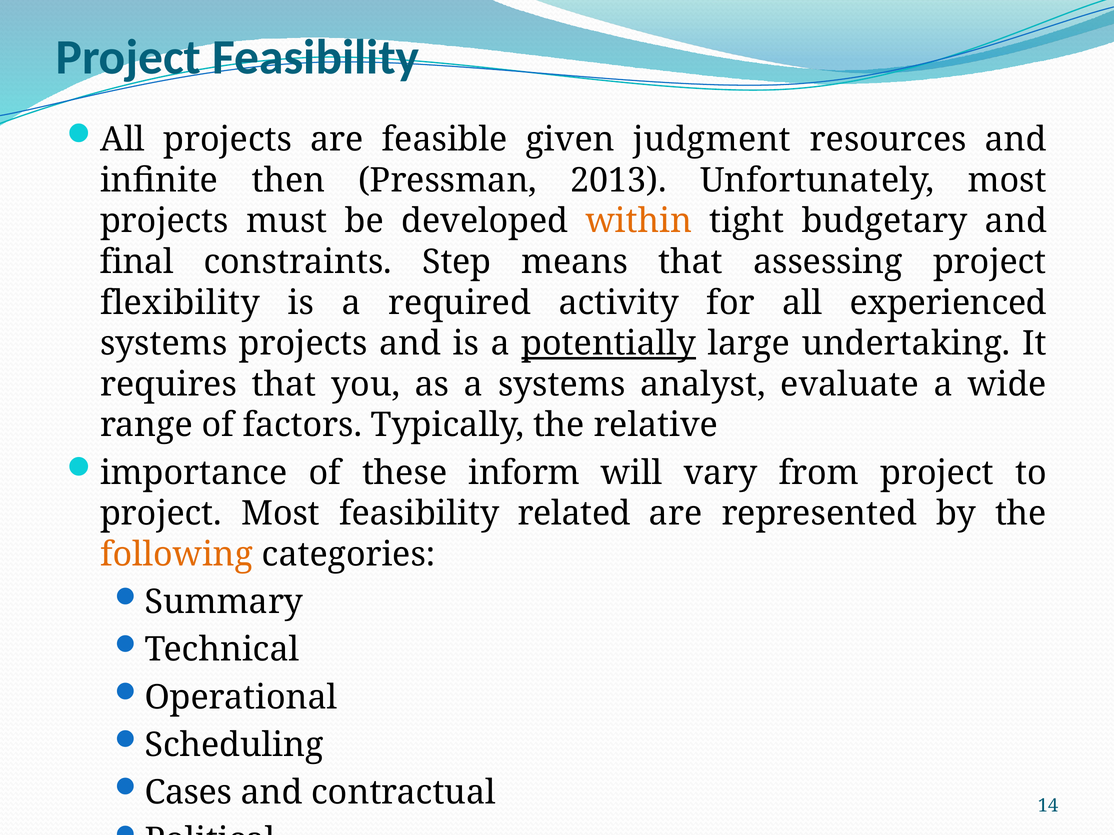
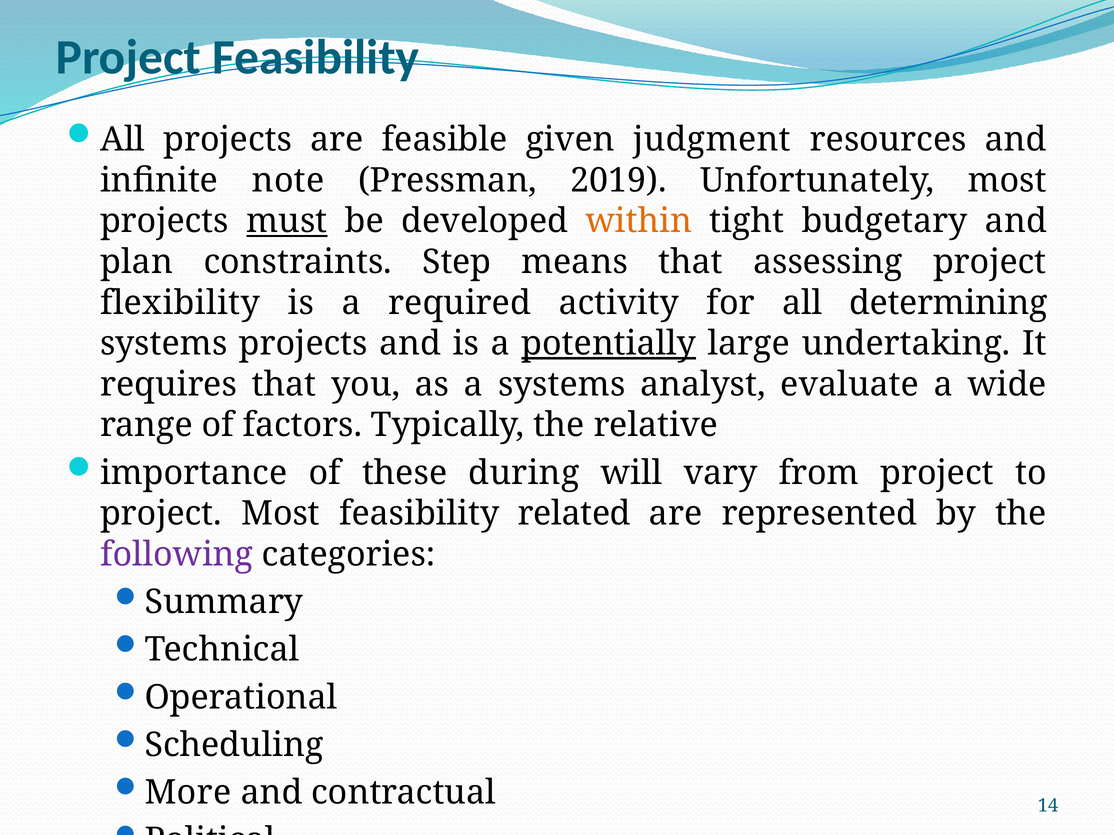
then: then -> note (288, 181)
2013: 2013 -> 2019 (619, 181)
must underline: none -> present (287, 221)
final: final -> plan (137, 262)
experienced: experienced -> determining (948, 303)
inform: inform -> during (524, 473)
following colour: orange -> purple (177, 555)
Cases: Cases -> More (188, 793)
